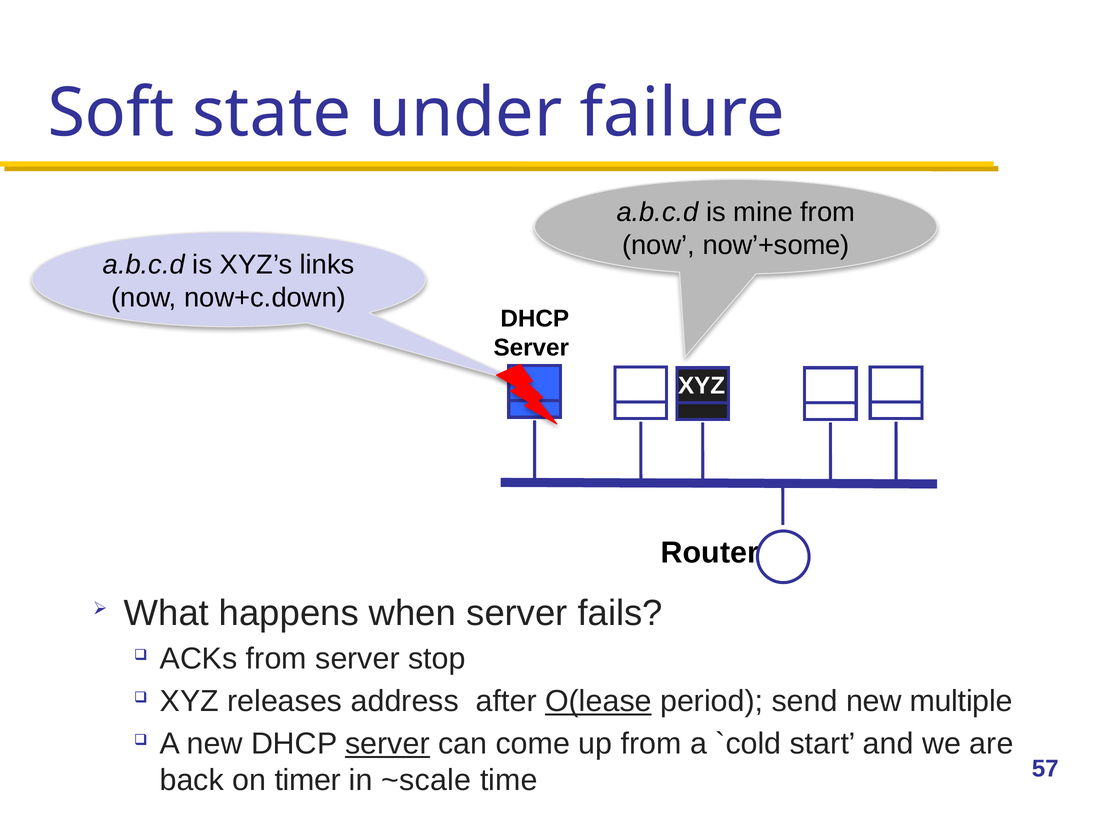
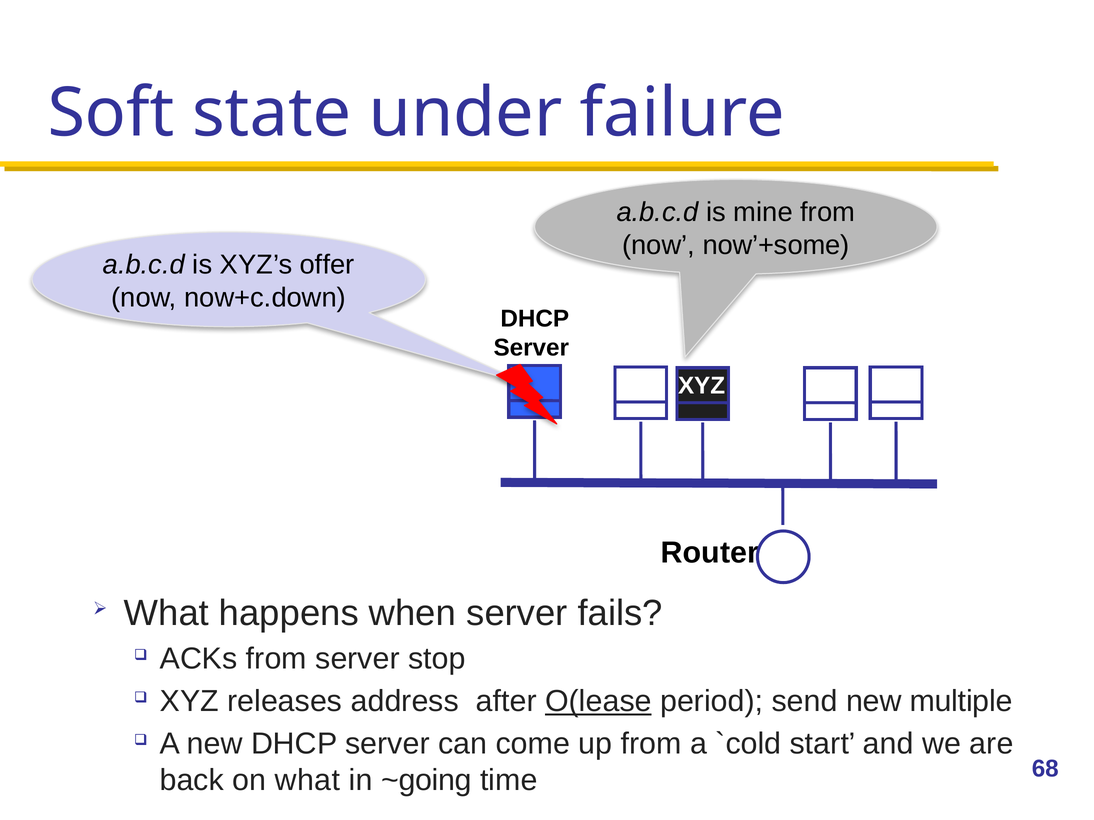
links: links -> offer (327, 265)
server underline: present -> none (387, 744)
on timer: timer -> what (307, 781)
~scale: ~scale -> ~going (426, 781)
57: 57 -> 68 (1045, 769)
